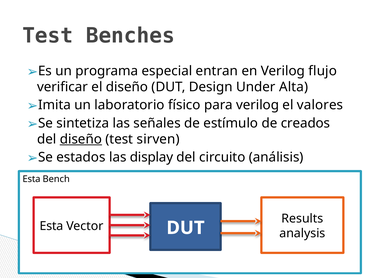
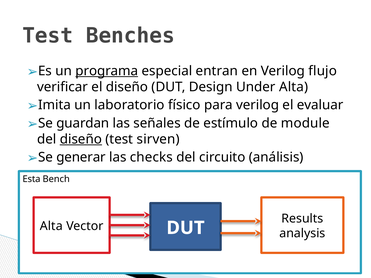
programa underline: none -> present (107, 71)
valores: valores -> evaluar (320, 105)
sintetiza: sintetiza -> guardan (83, 123)
creados: creados -> module (305, 123)
estados: estados -> generar (81, 157)
display: display -> checks (151, 157)
Esta: Esta -> Alta (51, 226)
